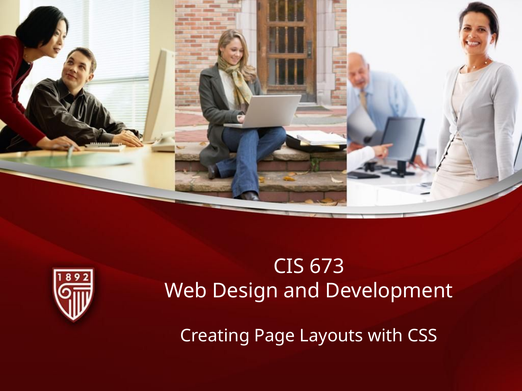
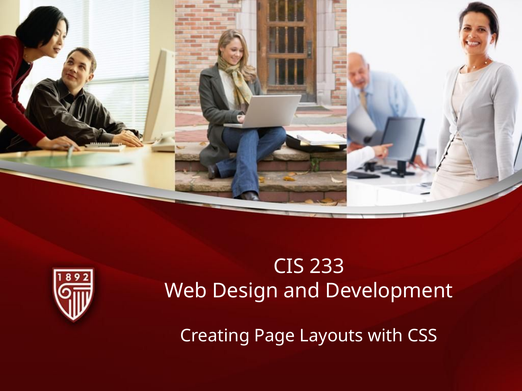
673: 673 -> 233 (327, 267)
